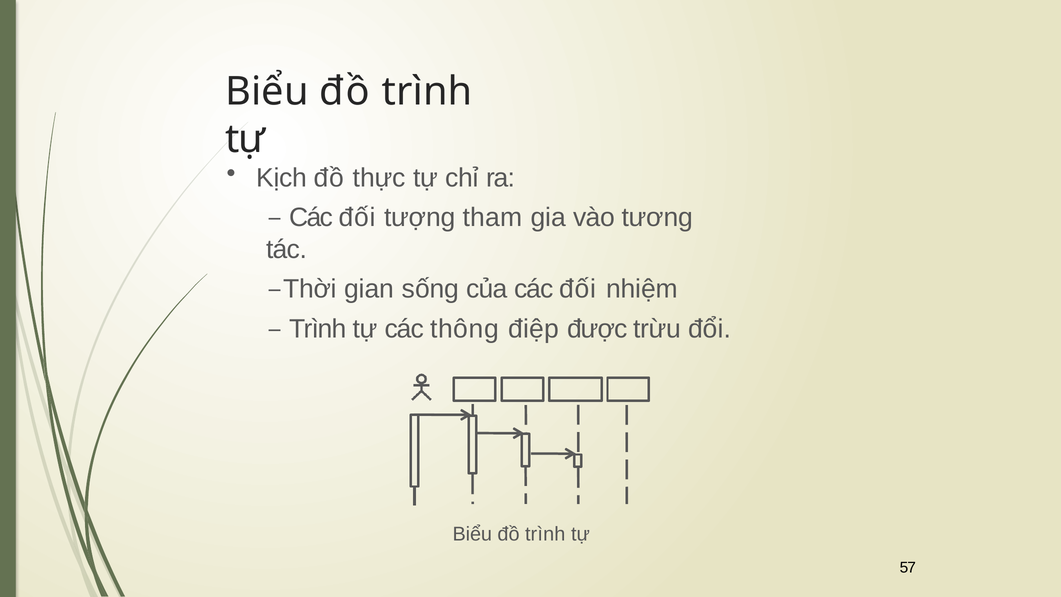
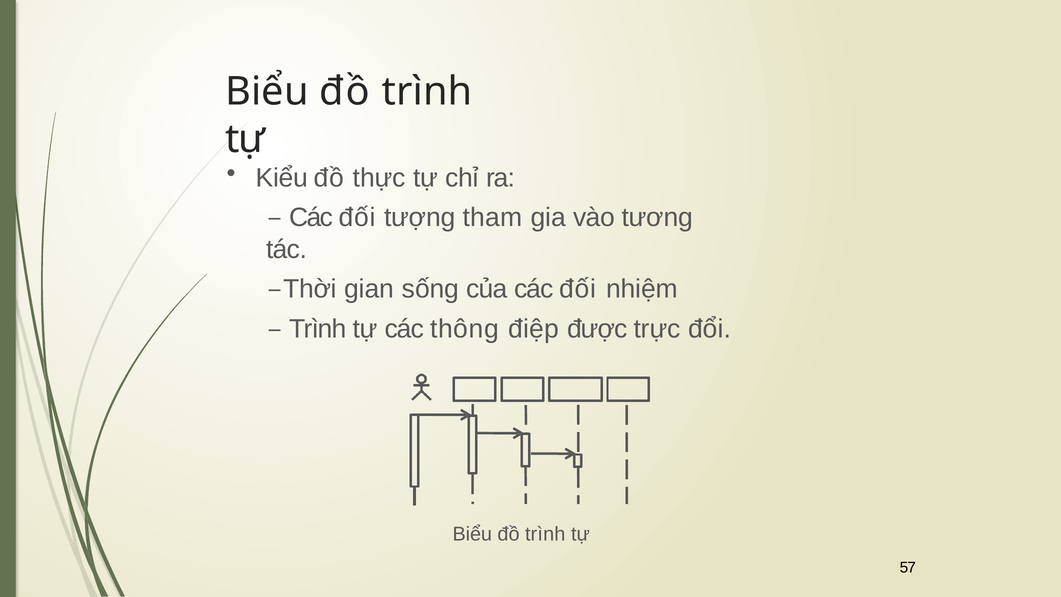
Kịch: Kịch -> Kiểu (282, 178)
trừu: trừu -> trực (657, 329)
